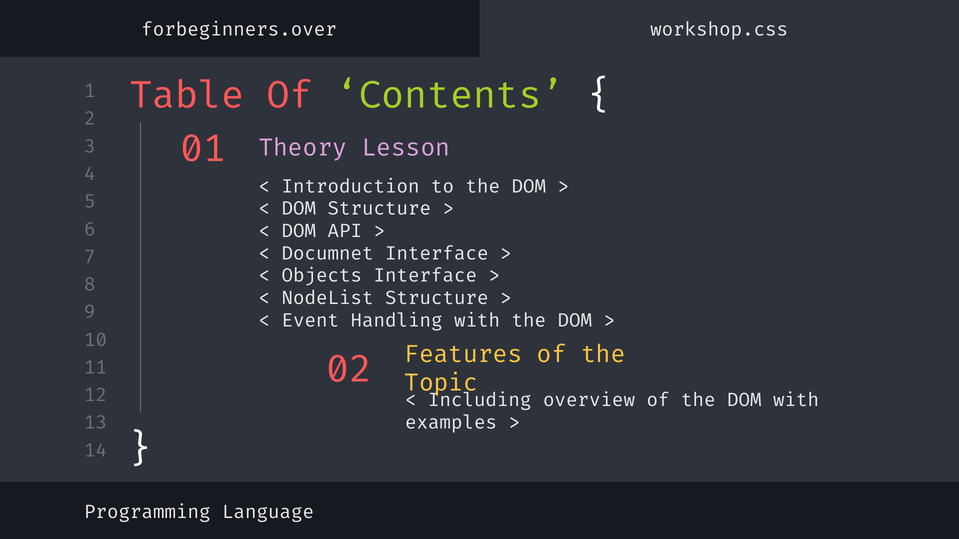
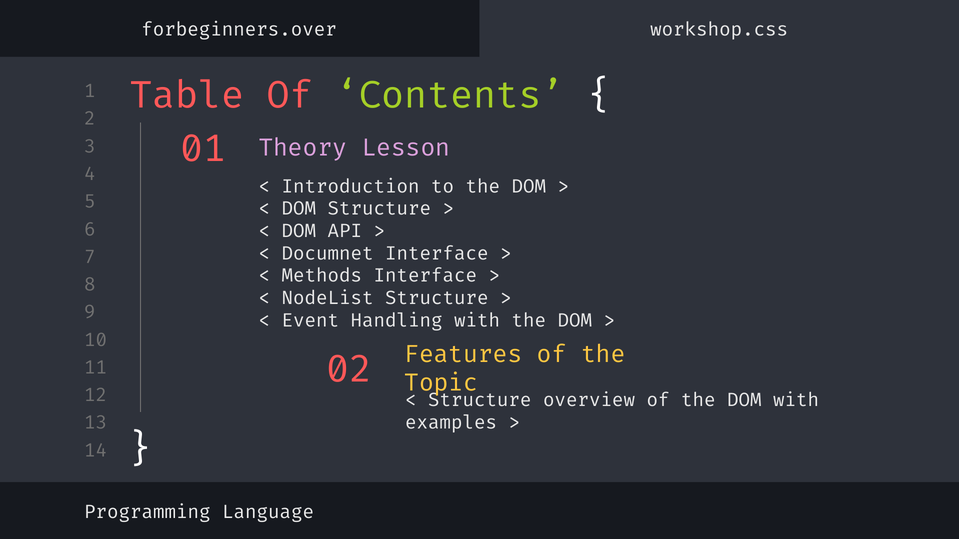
Objects: Objects -> Methods (322, 276)
Including: Including -> Structure (480, 401)
